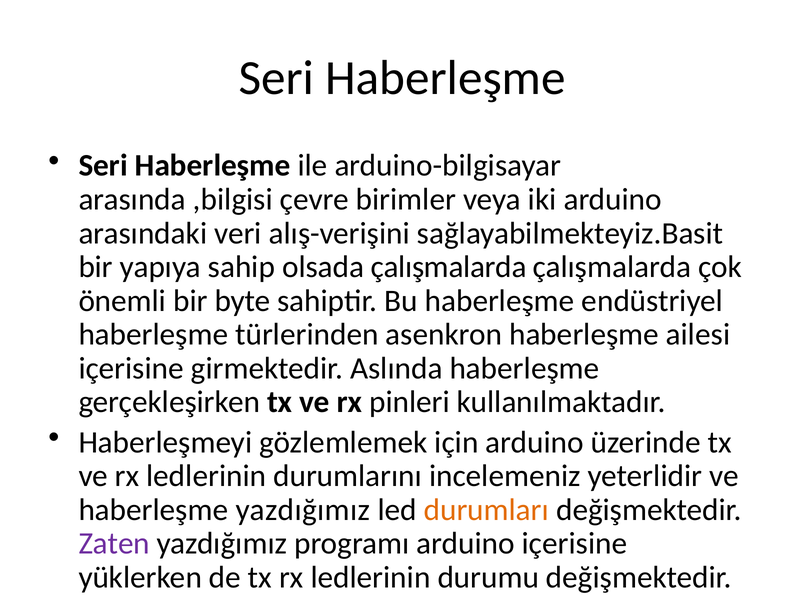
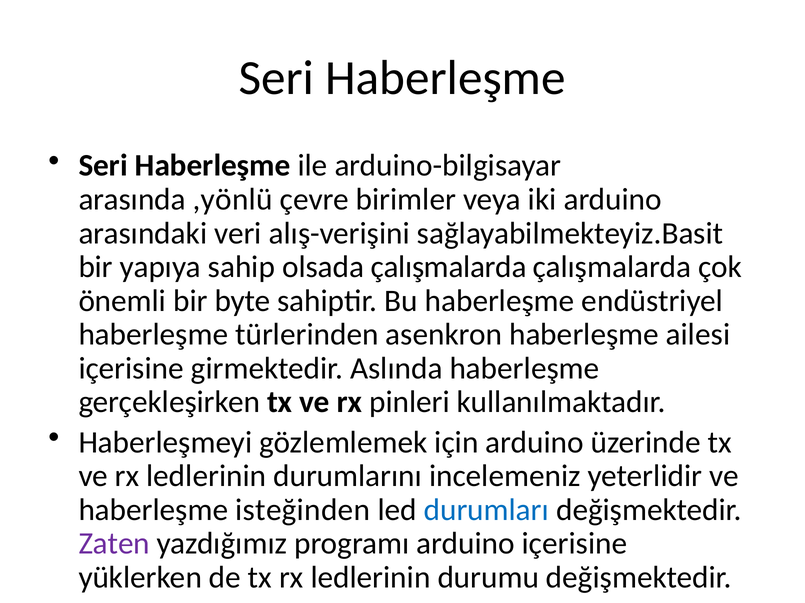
,bilgisi: ,bilgisi -> ,yönlü (233, 200)
haberleşme yazdığımız: yazdığımız -> isteğinden (303, 510)
durumları colour: orange -> blue (486, 510)
